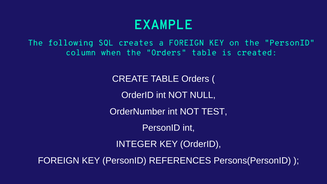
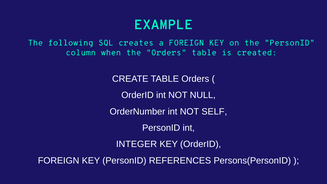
TEST: TEST -> SELF (214, 112)
